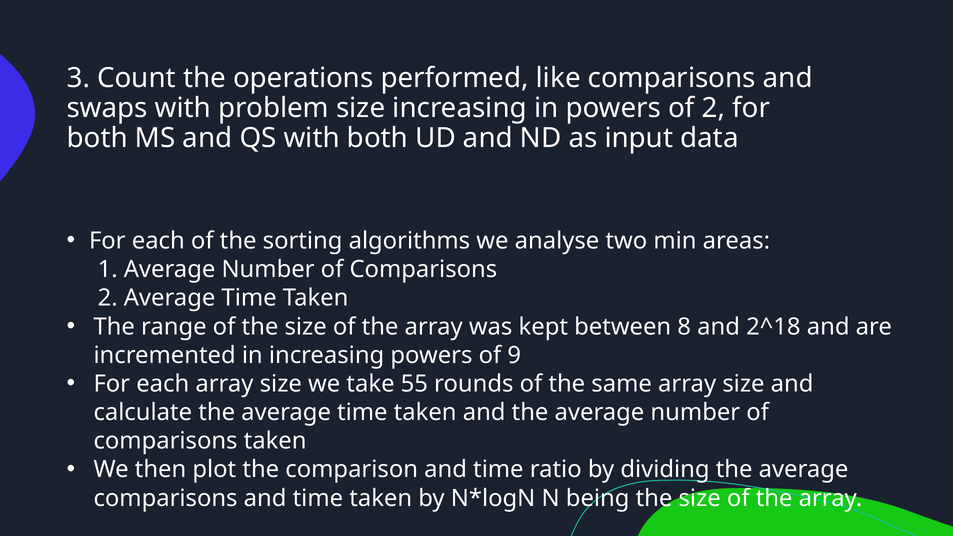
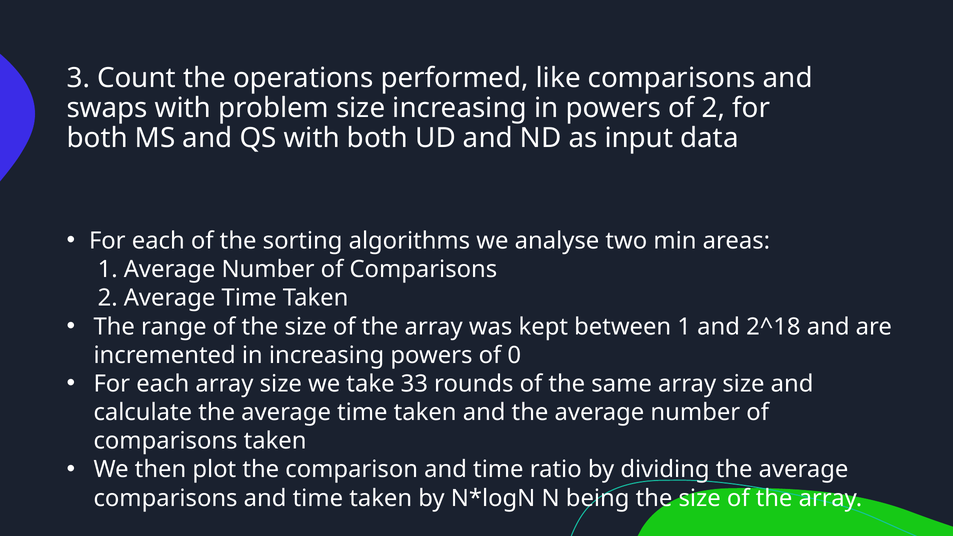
between 8: 8 -> 1 (684, 327)
9: 9 -> 0 (514, 355)
55: 55 -> 33 (414, 384)
